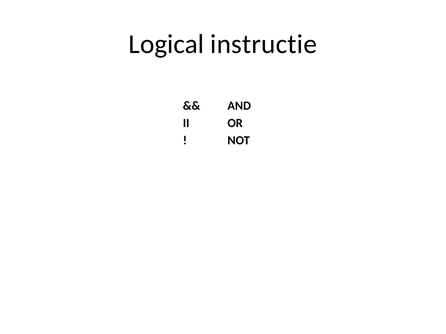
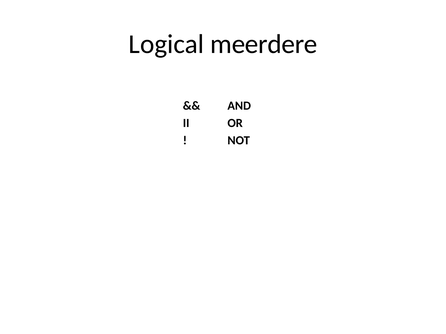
instructie: instructie -> meerdere (264, 44)
